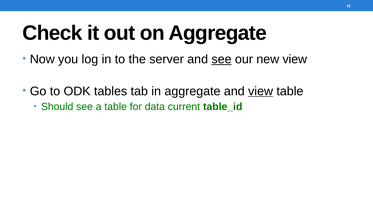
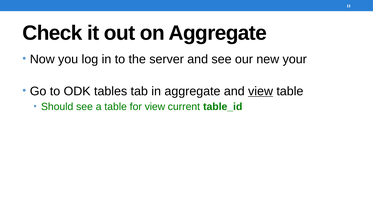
see underline: present -> none (222, 59)
new view: view -> your (295, 59)
for data: data -> view (155, 107)
